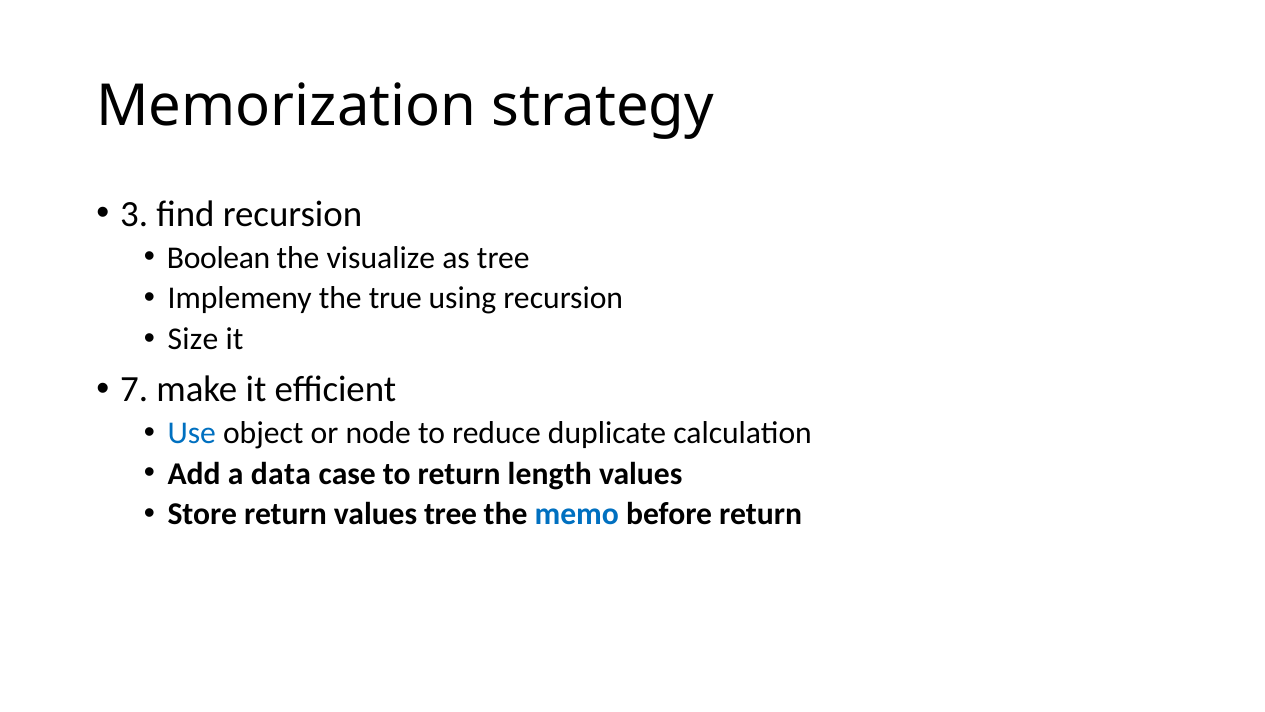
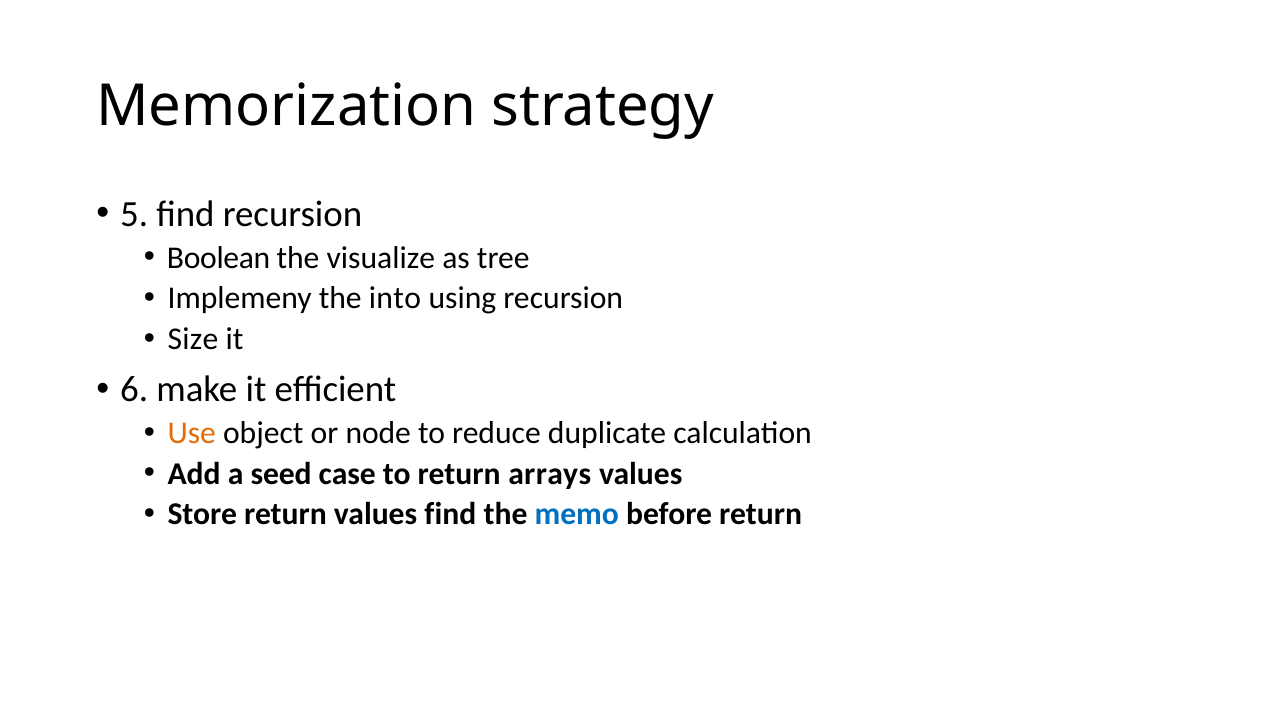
3: 3 -> 5 (134, 214)
true: true -> into (395, 298)
7: 7 -> 6 (134, 389)
Use colour: blue -> orange (192, 433)
data: data -> seed (281, 473)
length: length -> arrays (550, 473)
values tree: tree -> find (450, 514)
